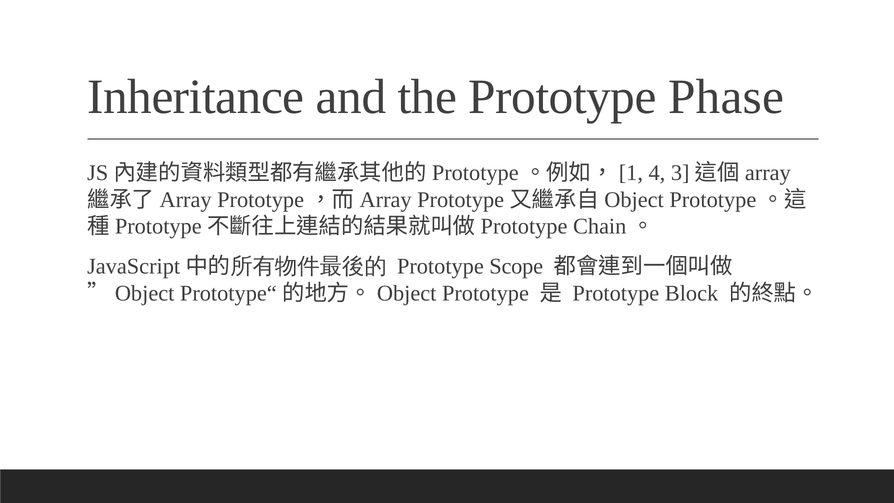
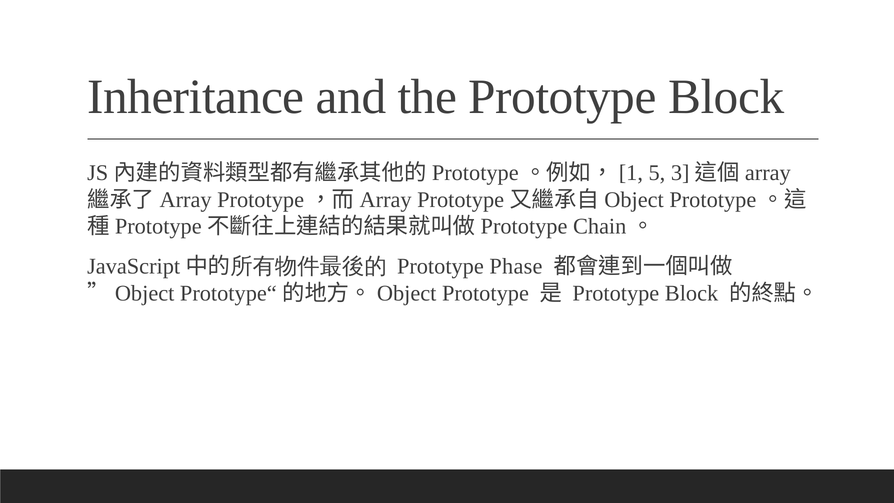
the Prototype Phase: Phase -> Block (726, 97)
4: 4 -> 5 (657, 173)
Scope: Scope -> Phase (516, 266)
